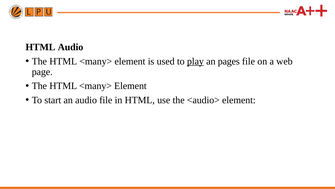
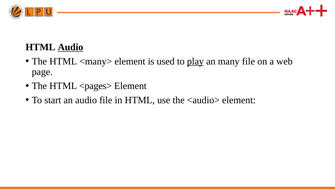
Audio underline: none -> present (71, 47)
pages: pages -> many (229, 61)
<many>: <many> -> <pages> (95, 86)
